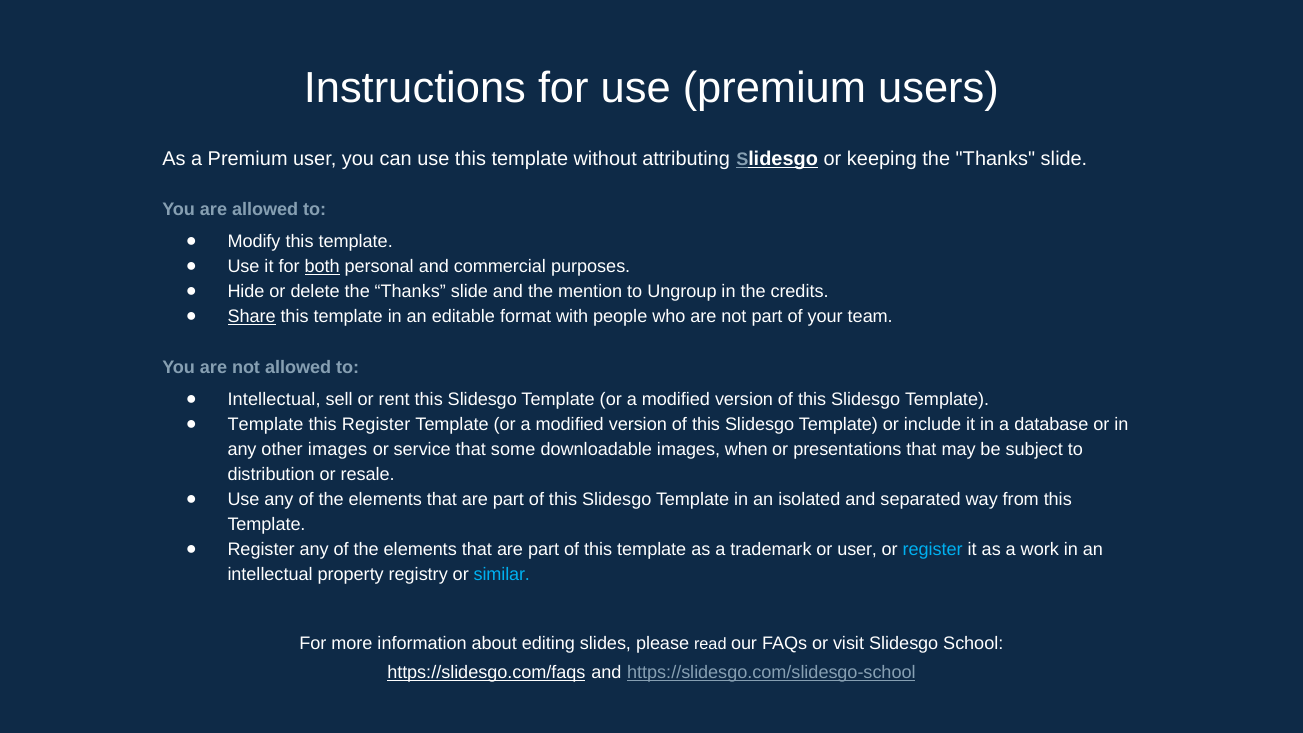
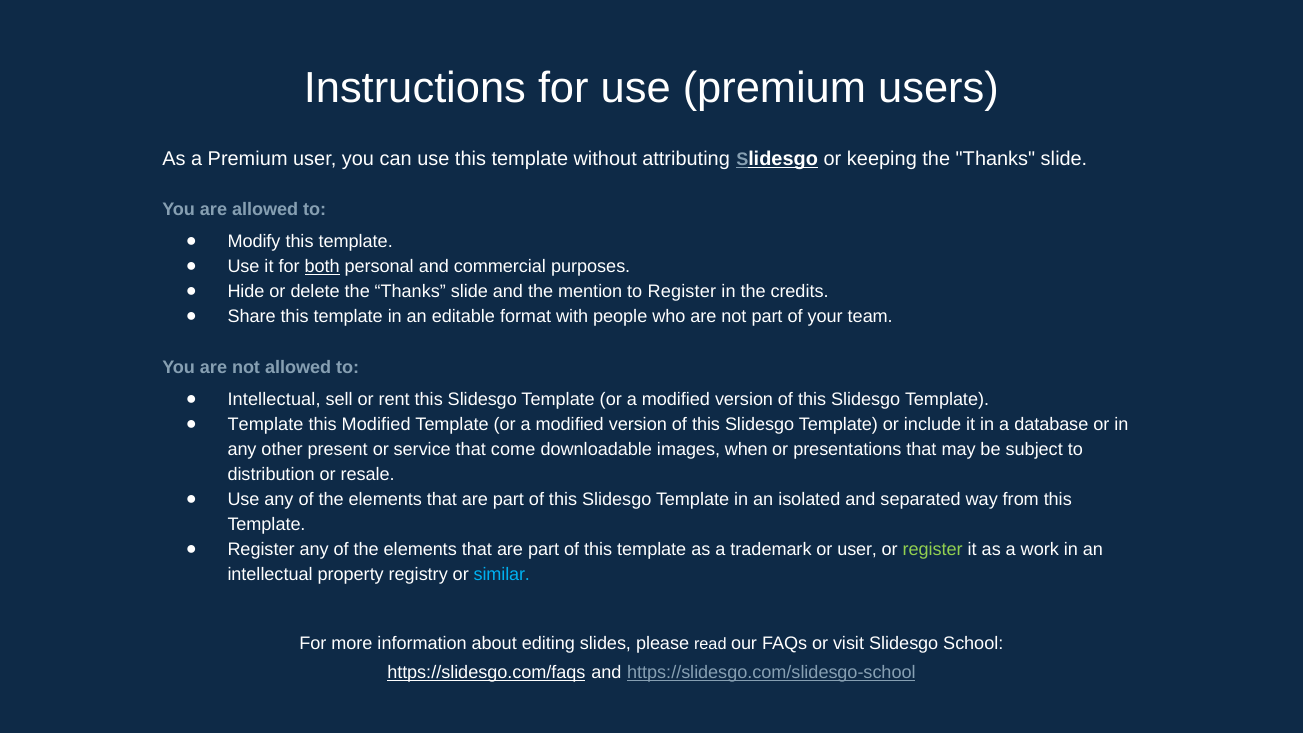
to Ungroup: Ungroup -> Register (682, 292)
Share underline: present -> none (252, 317)
this Register: Register -> Modified (376, 424)
other images: images -> present (338, 449)
some: some -> come (513, 449)
register colour: light blue -> light green (933, 549)
